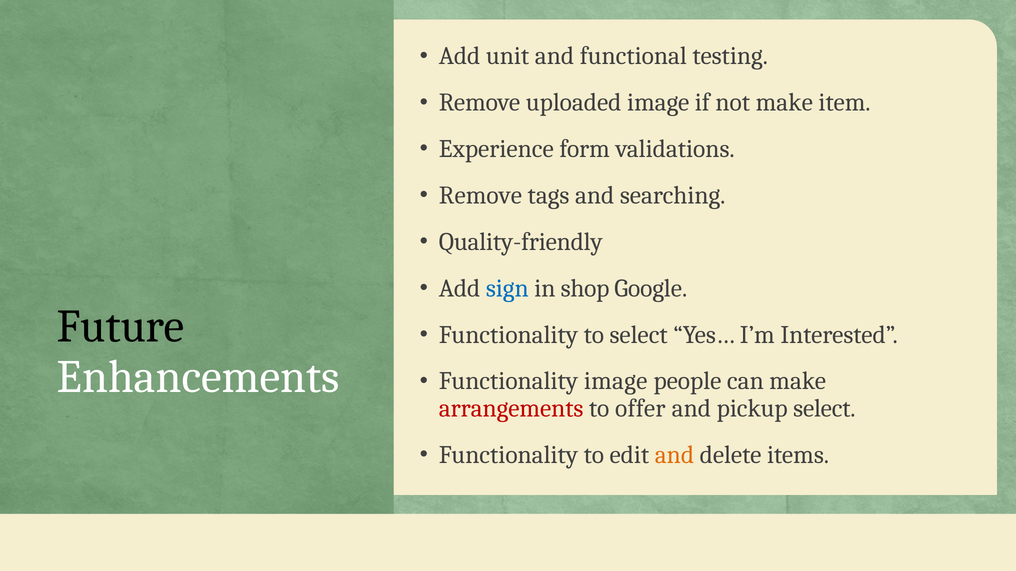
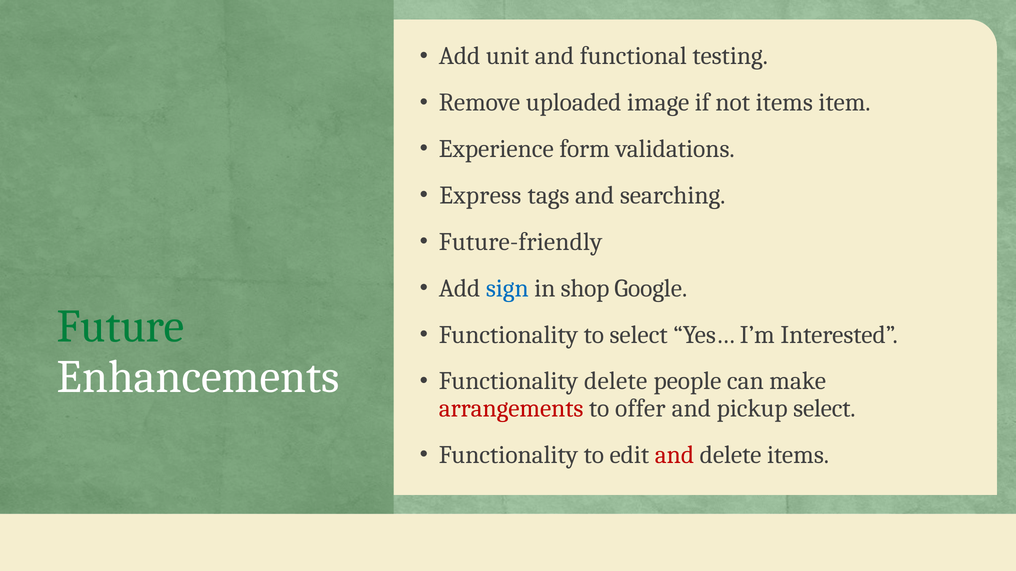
not make: make -> items (784, 103)
Remove: Remove -> Express (480, 196)
Quality-friendly: Quality-friendly -> Future-friendly (521, 242)
Future colour: black -> green (121, 327)
Functionality image: image -> delete (616, 382)
and colour: orange -> red (674, 455)
